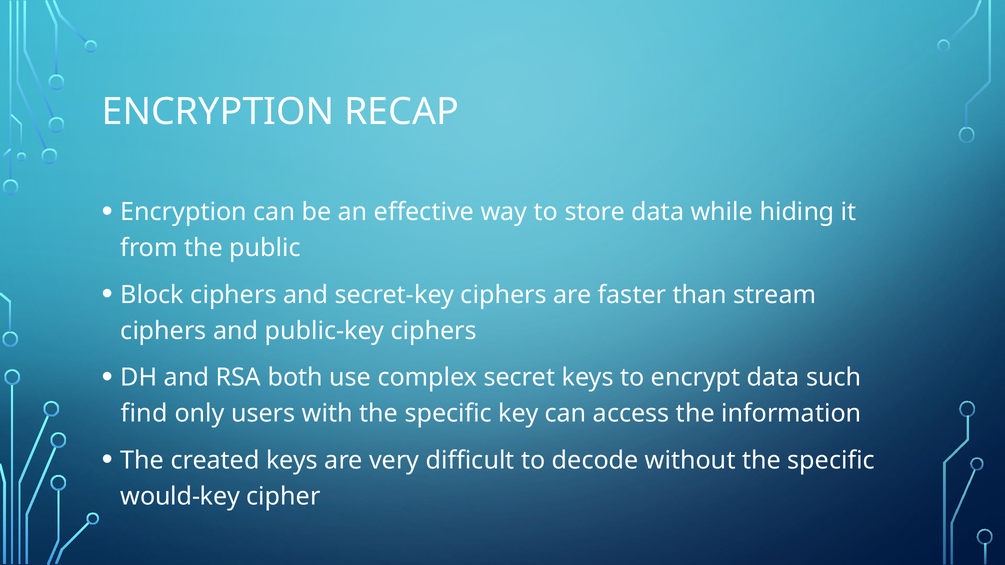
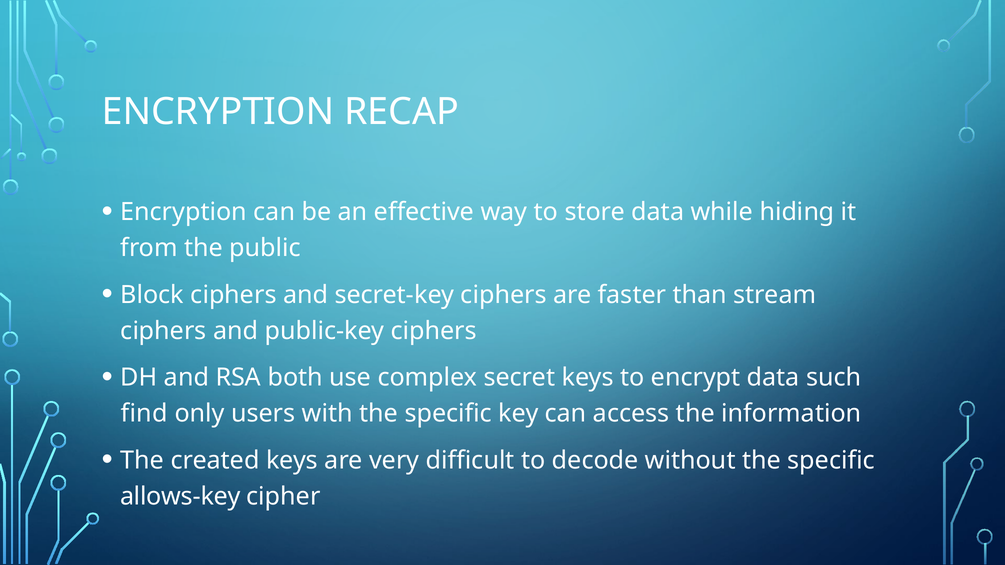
would-key: would-key -> allows-key (180, 497)
